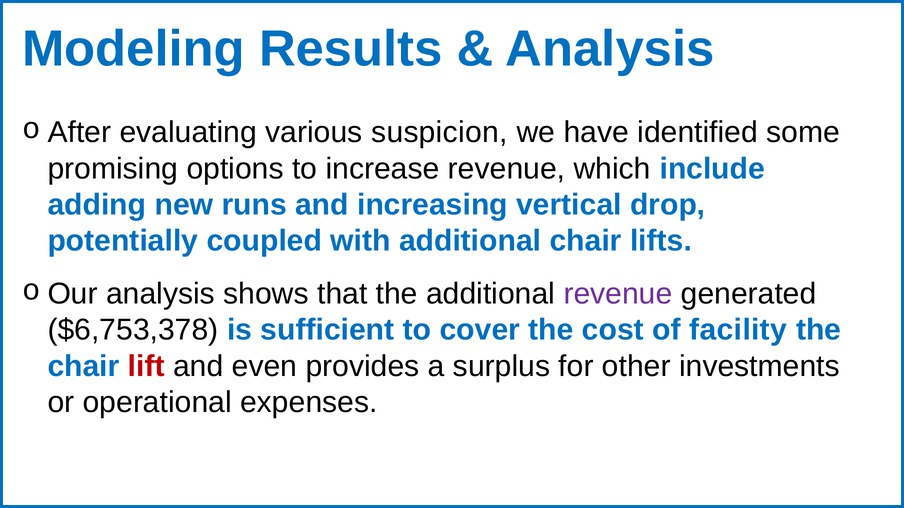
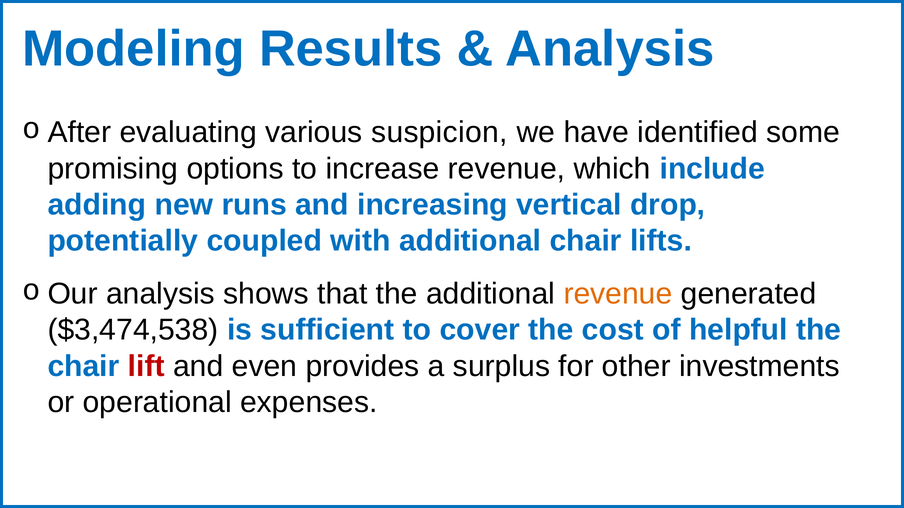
revenue colour: purple -> orange (618, 294)
$6,753,378: $6,753,378 -> $3,474,538 (133, 330)
facility: facility -> helpful (738, 330)
